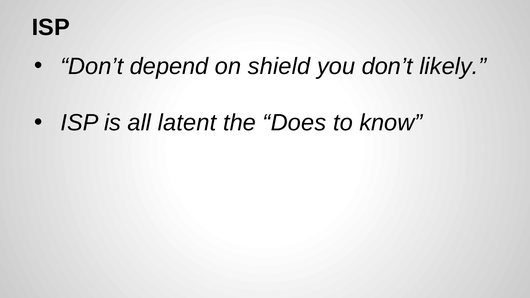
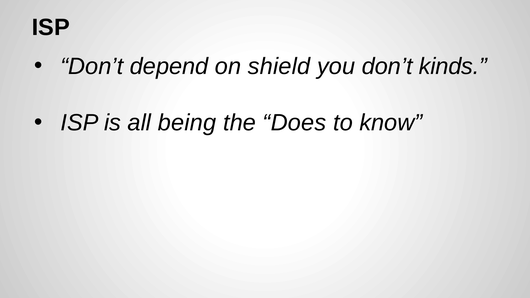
likely: likely -> kinds (453, 66)
latent: latent -> being (187, 123)
